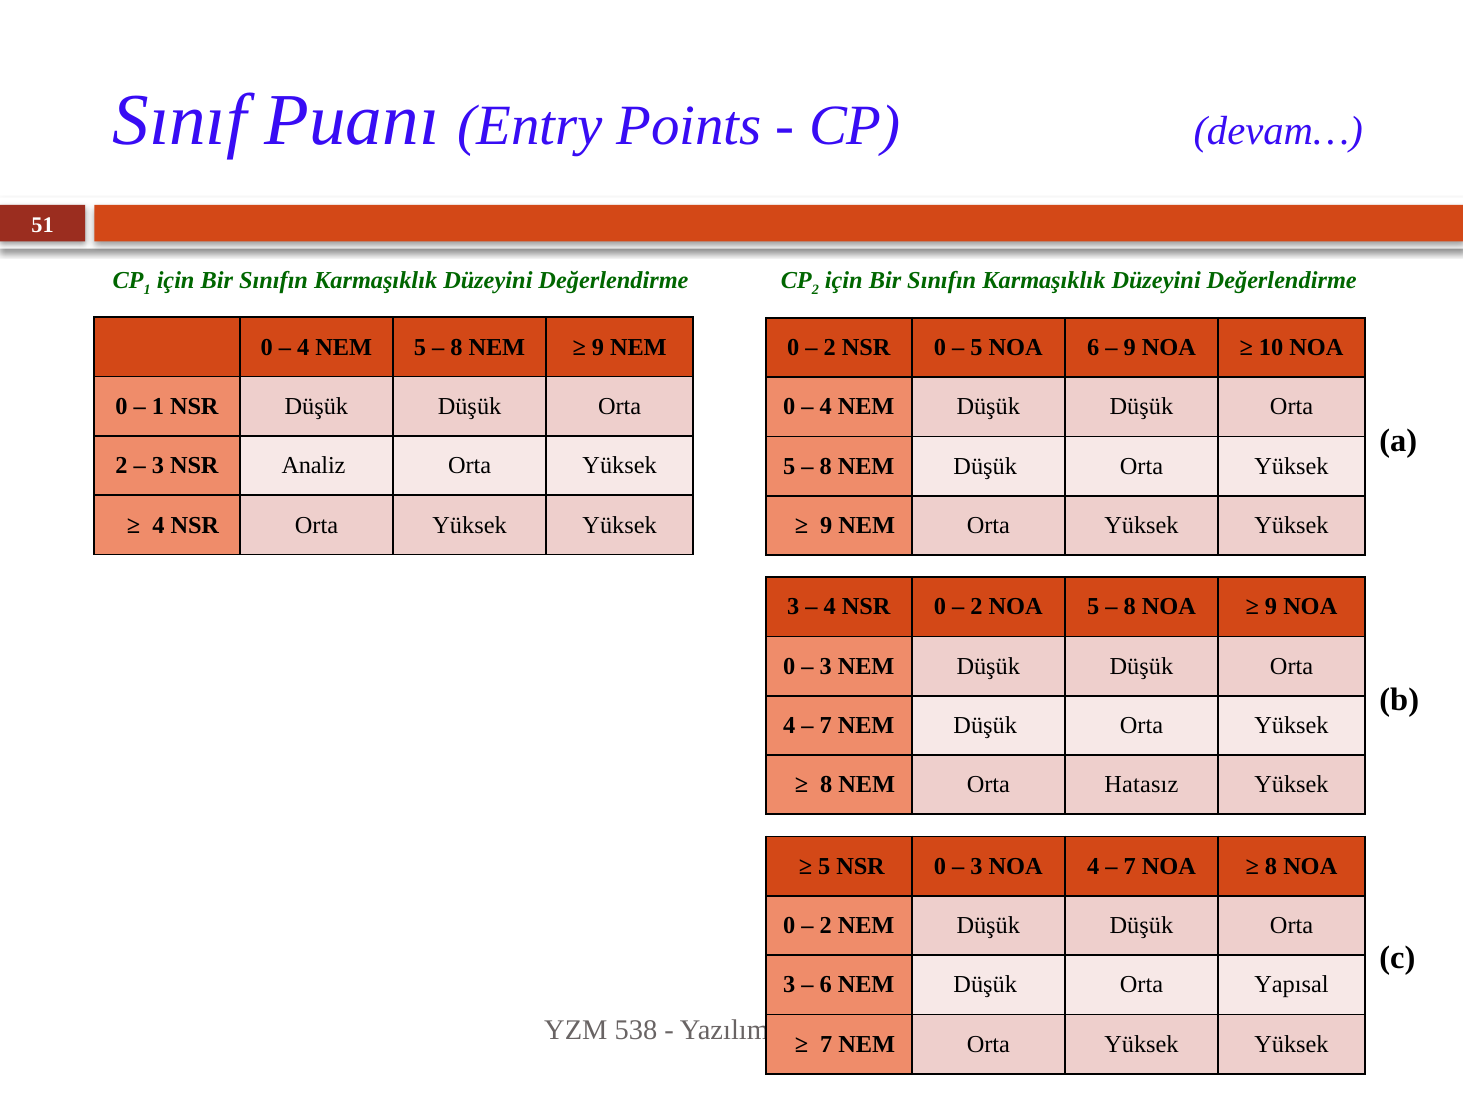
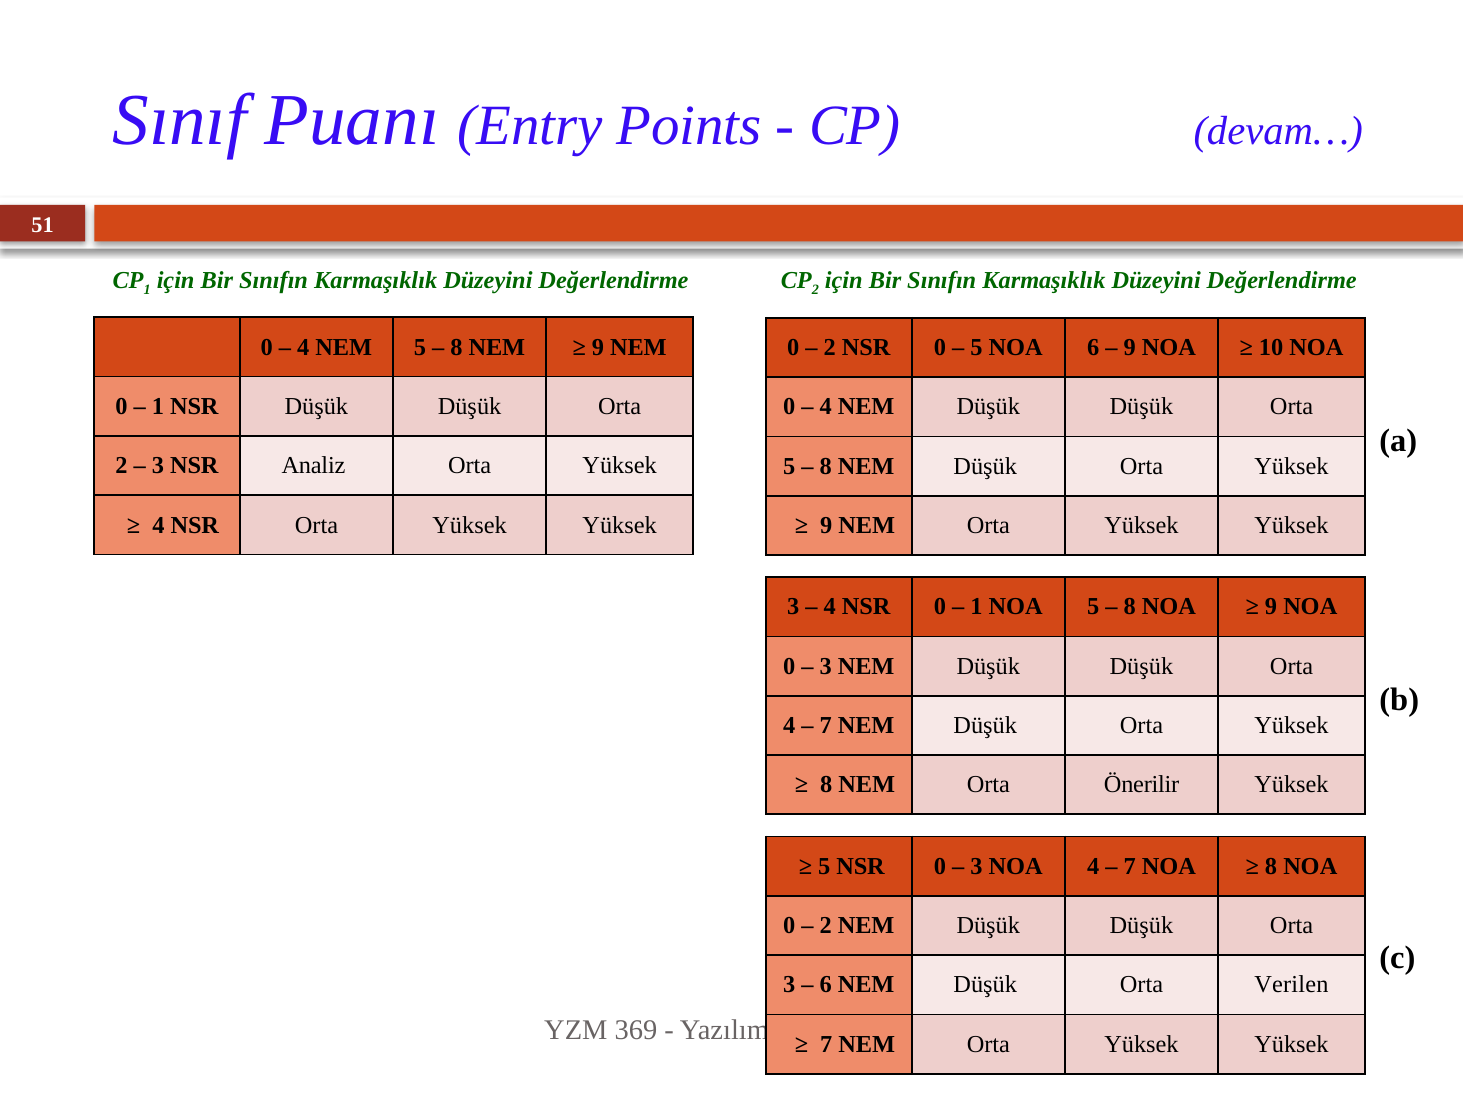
2: 2 -> 1 (976, 607)
Hatasız: Hatasız -> Önerilir (1142, 785)
Yapısal: Yapısal -> Verilen (1291, 985)
538: 538 -> 369 (636, 1031)
